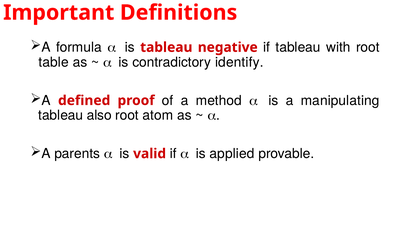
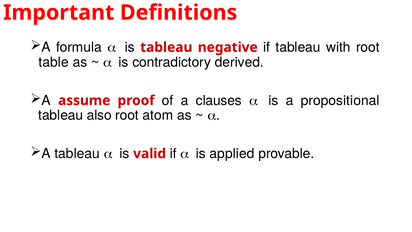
identify: identify -> derived (239, 62)
defined: defined -> assume (84, 100)
method: method -> clauses (219, 100)
manipulating: manipulating -> propositional (340, 100)
A parents: parents -> tableau (77, 154)
